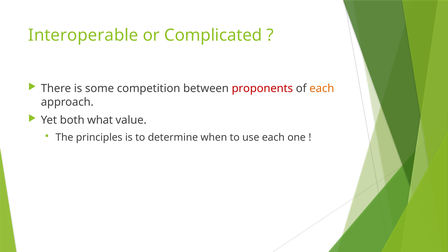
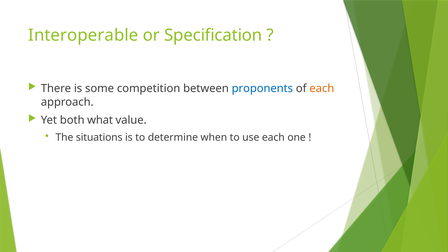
Complicated: Complicated -> Specification (213, 35)
proponents colour: red -> blue (262, 89)
principles: principles -> situations (99, 138)
